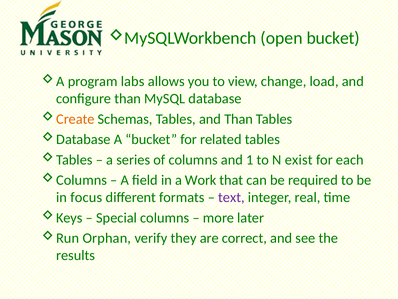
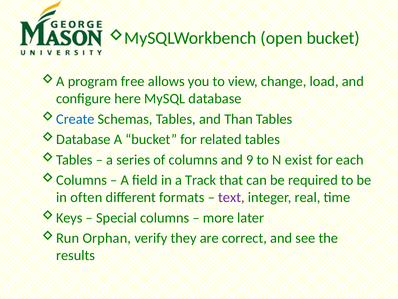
labs: labs -> free (133, 81)
configure than: than -> here (128, 99)
Create colour: orange -> blue (75, 119)
1: 1 -> 9 (250, 160)
Work: Work -> Track (201, 180)
focus: focus -> often (86, 197)
